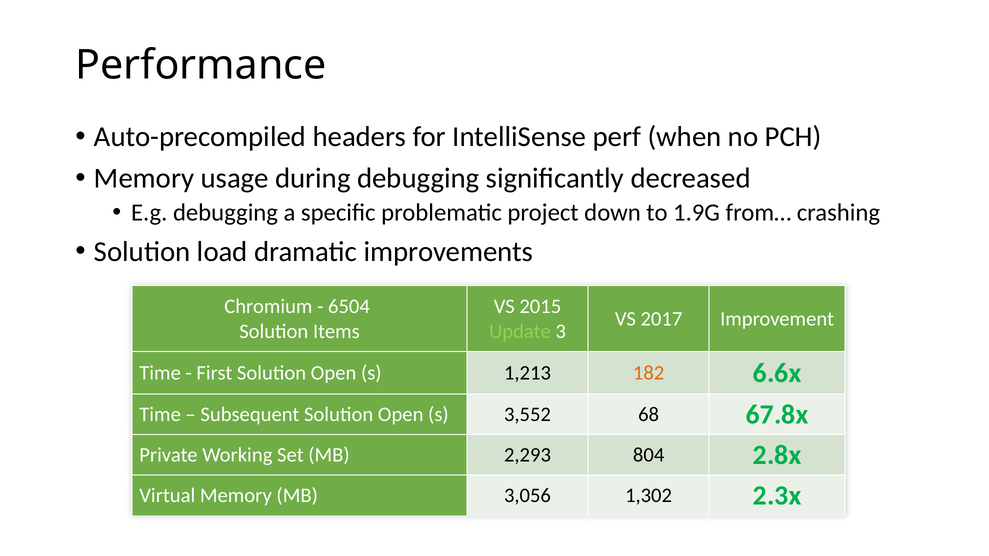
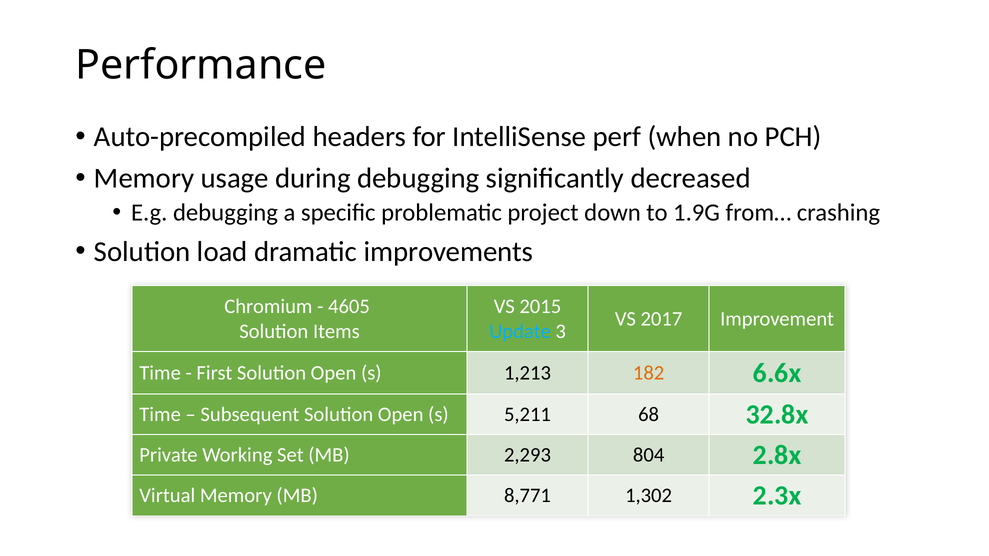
6504: 6504 -> 4605 (349, 306)
Update colour: light green -> light blue (520, 332)
3,552: 3,552 -> 5,211 (527, 415)
67.8x: 67.8x -> 32.8x (777, 415)
3,056: 3,056 -> 8,771 (527, 496)
